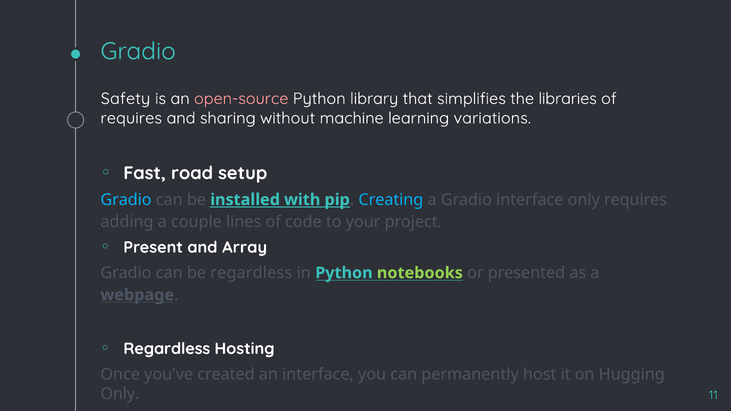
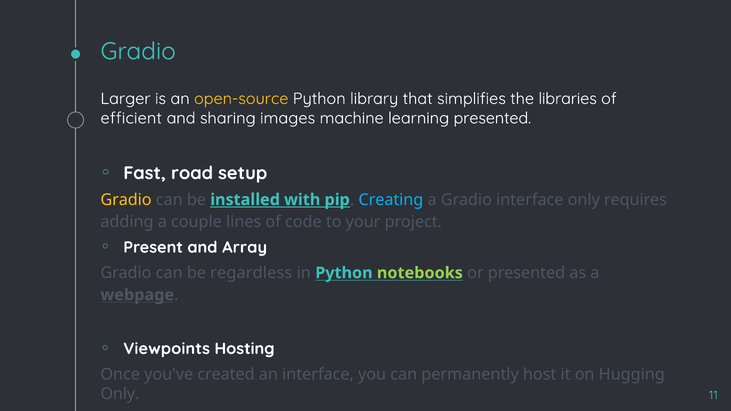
Safety: Safety -> Larger (126, 99)
open-source colour: pink -> yellow (241, 99)
requires: requires -> efficient (131, 118)
without: without -> images (288, 118)
learning variations: variations -> presented (492, 118)
Gradio colour: light blue -> yellow (126, 200)
Regardless: Regardless -> Viewpoints (167, 349)
